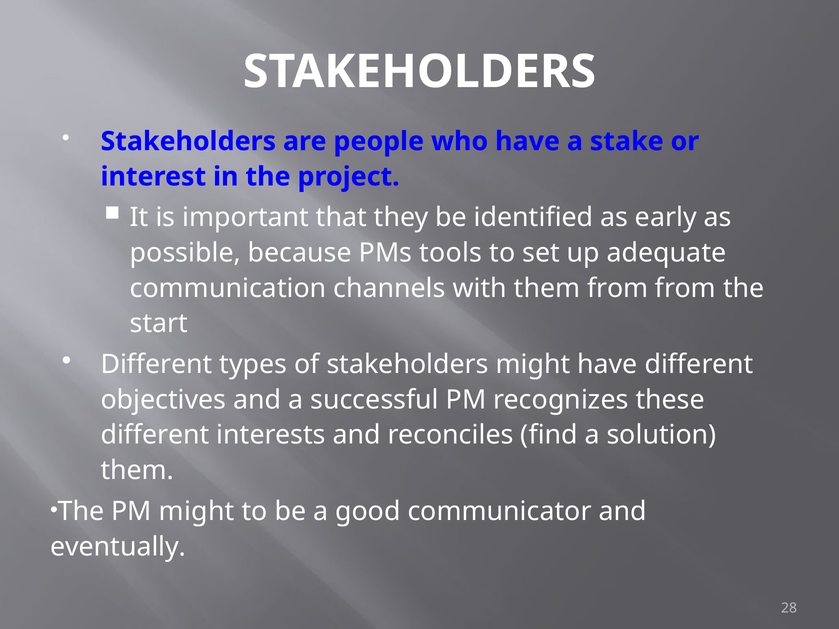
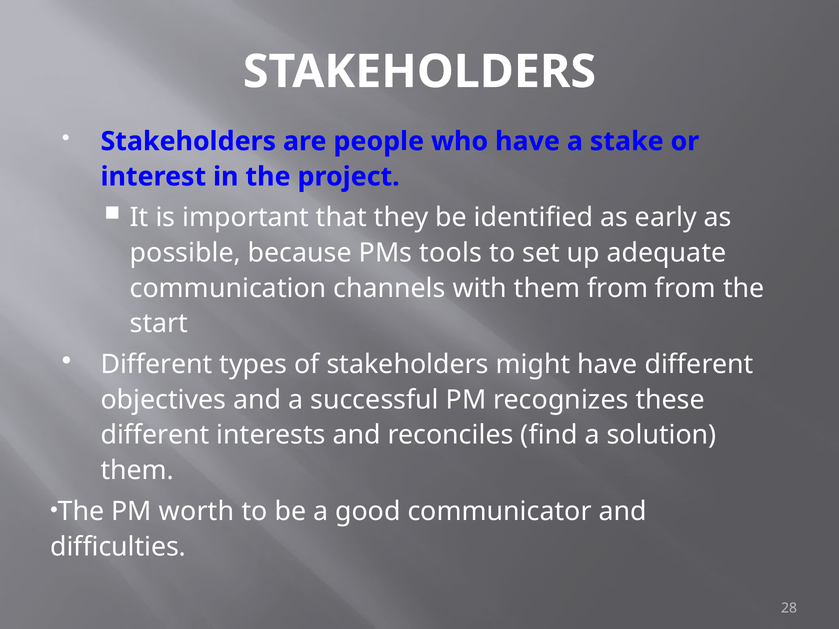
PM might: might -> worth (197, 512)
eventually: eventually -> difficulties (118, 547)
